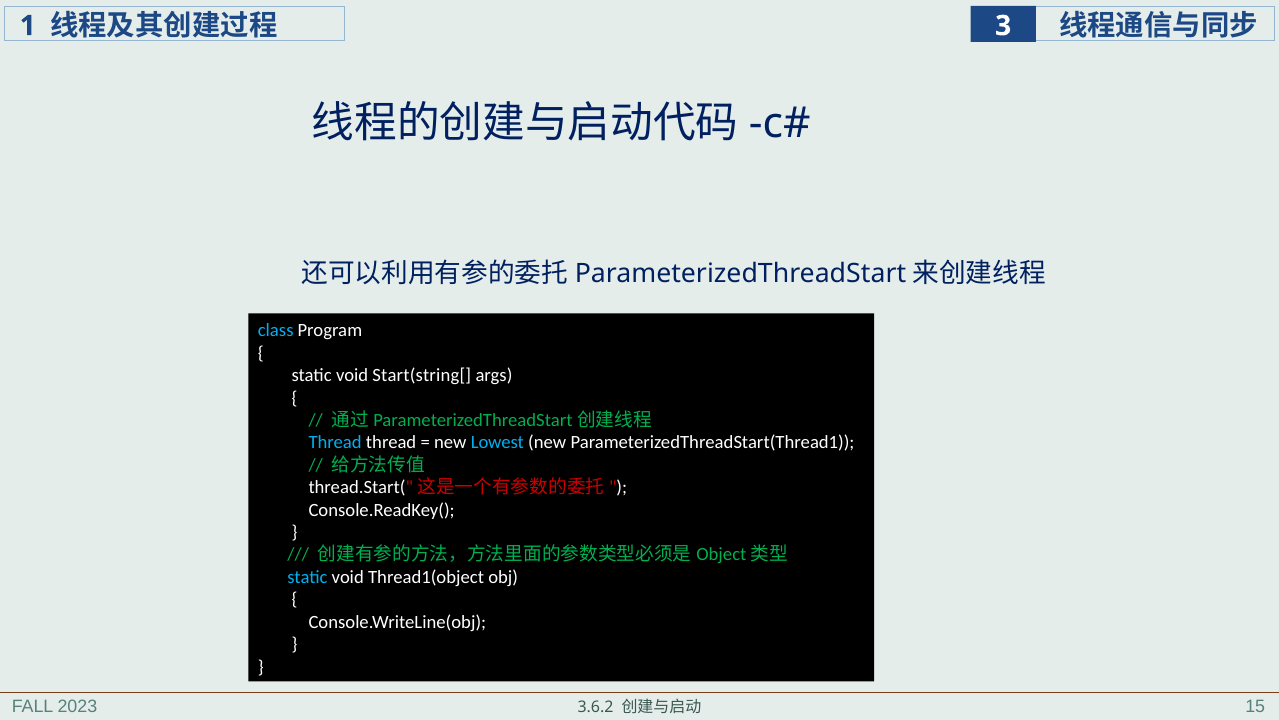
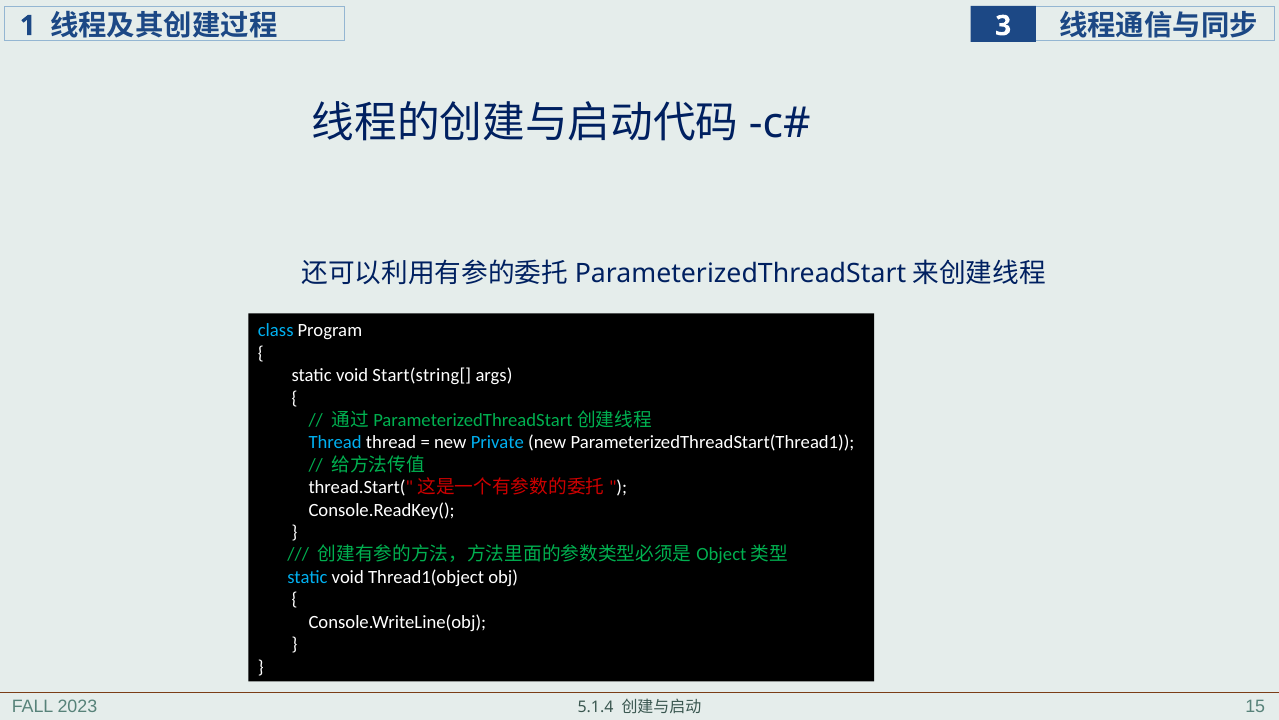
Lowest: Lowest -> Private (497, 442)
3.6.2: 3.6.2 -> 5.1.4 (596, 707)
